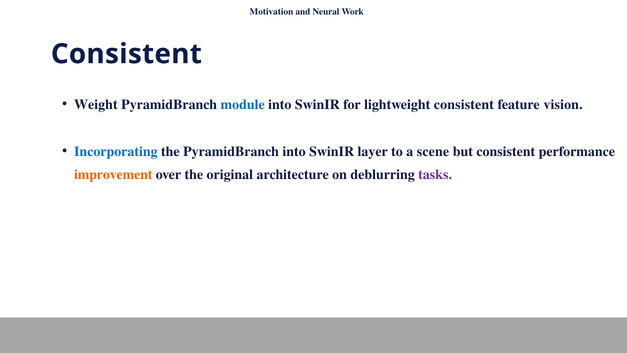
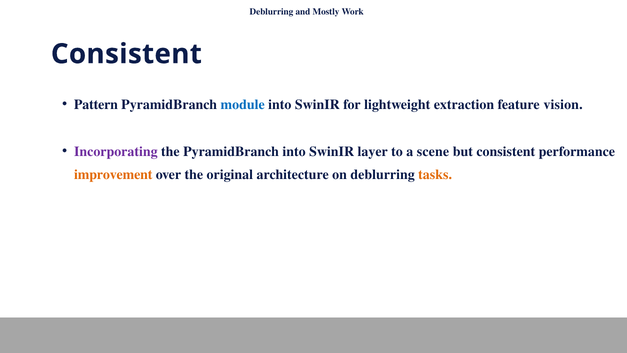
Motivation: Motivation -> Deblurring (271, 12)
Neural: Neural -> Mostly (326, 12)
Weight: Weight -> Pattern (96, 104)
lightweight consistent: consistent -> extraction (464, 104)
Incorporating colour: blue -> purple (116, 151)
tasks colour: purple -> orange (435, 175)
